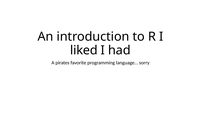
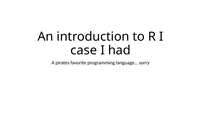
liked: liked -> case (84, 50)
